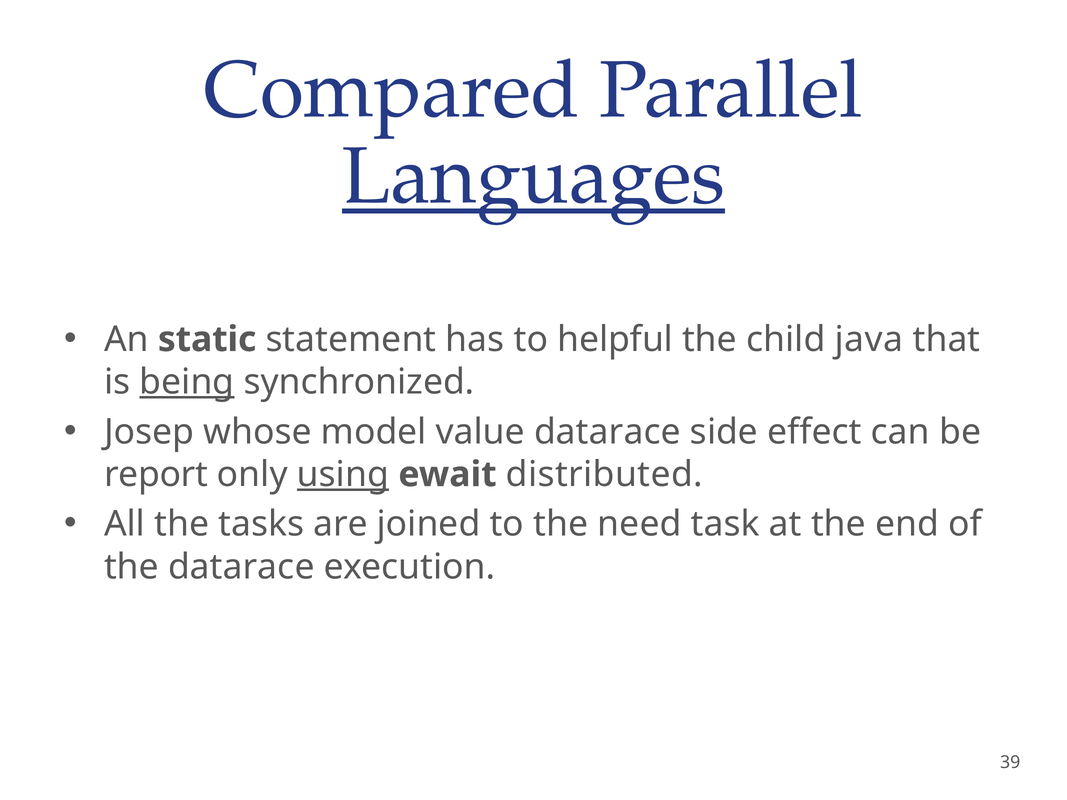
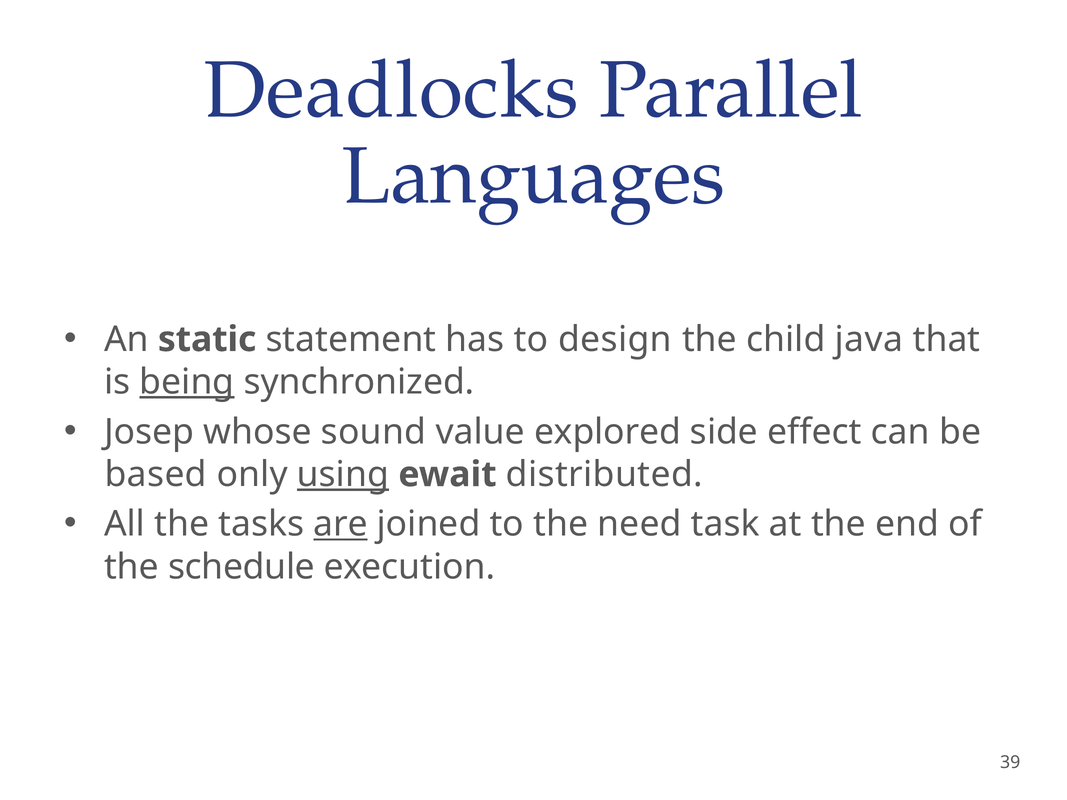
Compared: Compared -> Deadlocks (391, 91)
Languages underline: present -> none (534, 177)
helpful: helpful -> design (615, 339)
model: model -> sound (374, 432)
value datarace: datarace -> explored (607, 432)
report: report -> based (156, 475)
are underline: none -> present (341, 524)
the datarace: datarace -> schedule (242, 567)
